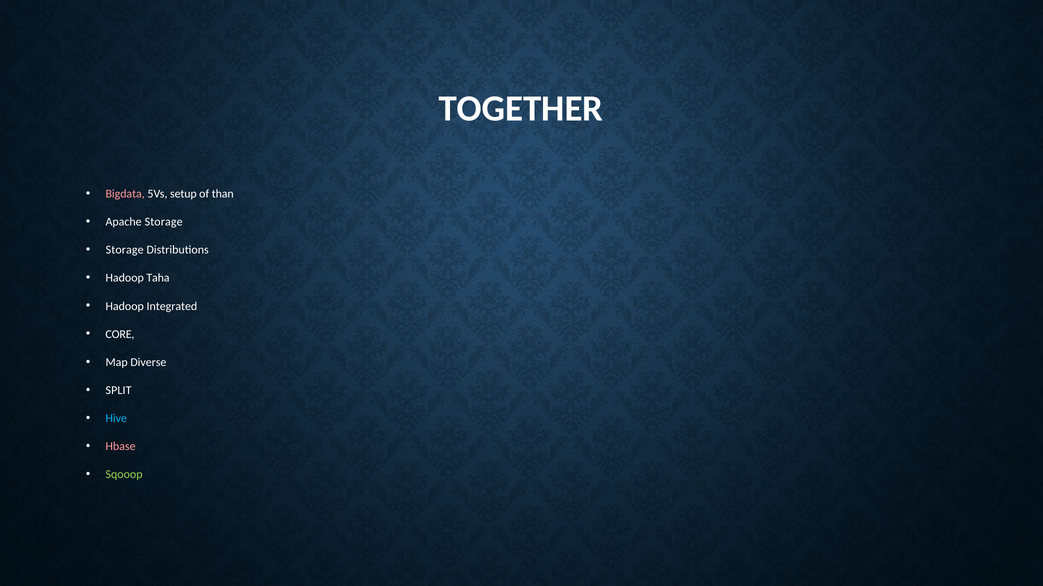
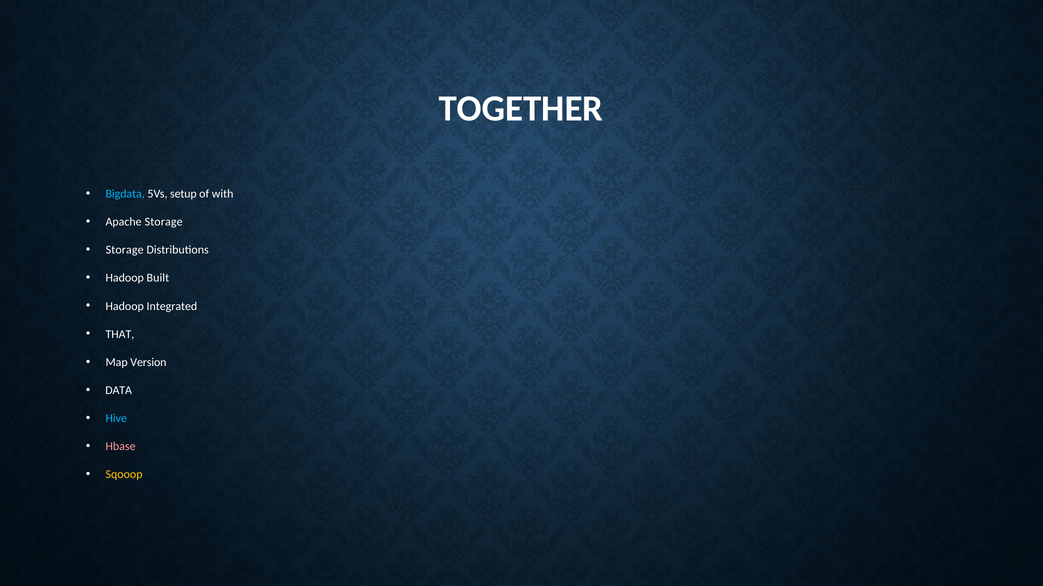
Bigdata colour: pink -> light blue (125, 194)
than: than -> with (223, 194)
Taha: Taha -> Built (158, 278)
CORE: CORE -> THAT (120, 335)
Diverse: Diverse -> Version (148, 363)
SPLIT: SPLIT -> DATA (119, 391)
Sqooop colour: light green -> yellow (124, 475)
